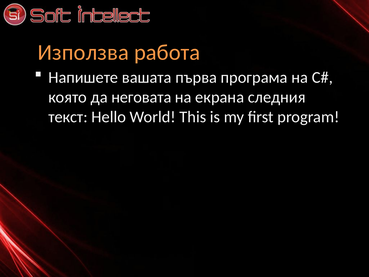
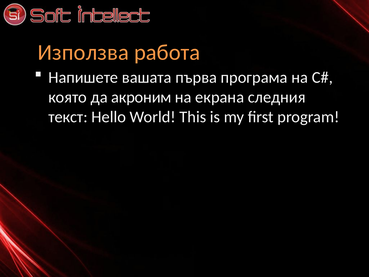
неговата: неговата -> акроним (141, 97)
